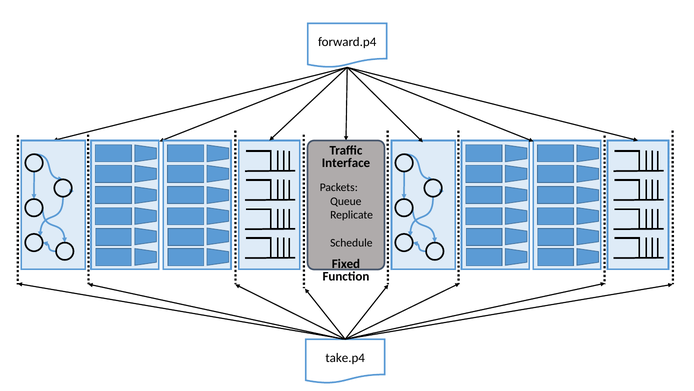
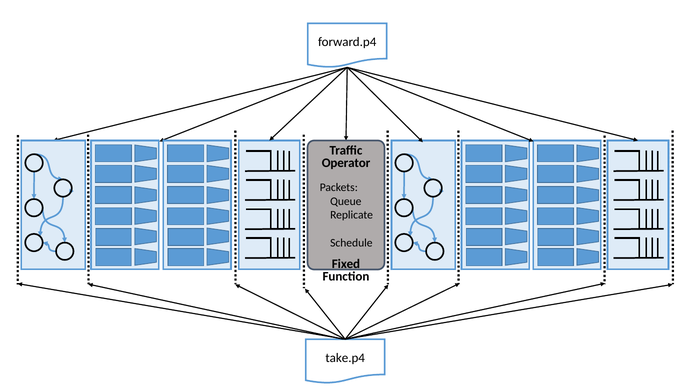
Interface: Interface -> Operator (346, 163)
